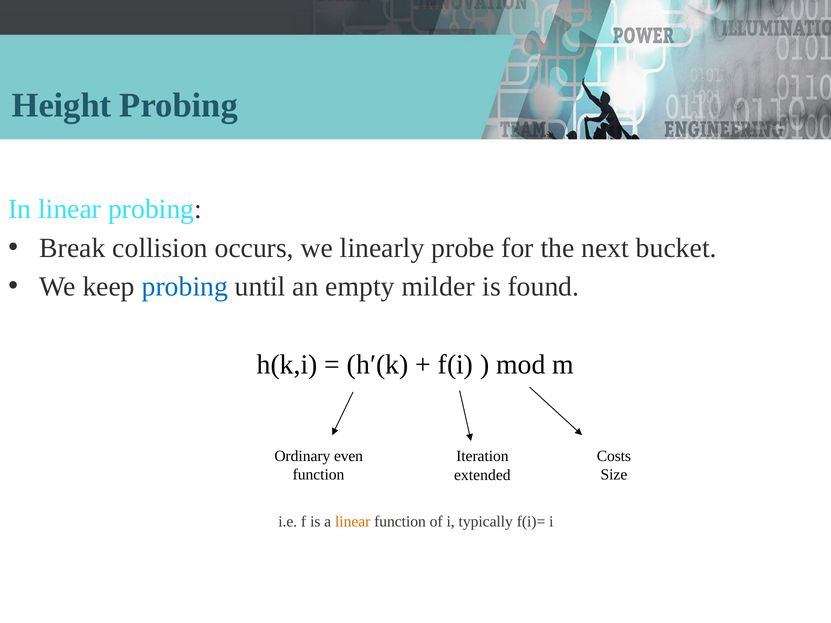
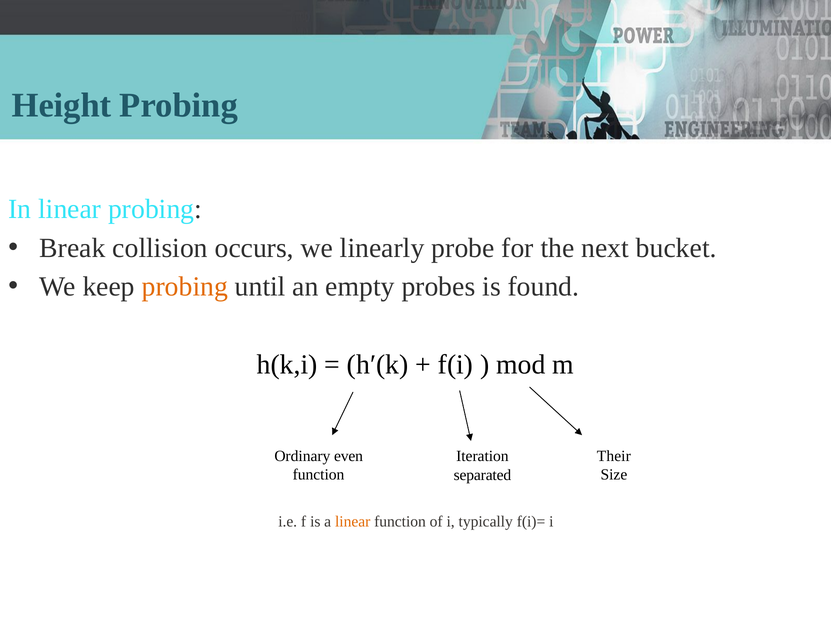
probing colour: blue -> orange (185, 287)
milder: milder -> probes (438, 287)
Costs: Costs -> Their (614, 456)
extended: extended -> separated (482, 475)
